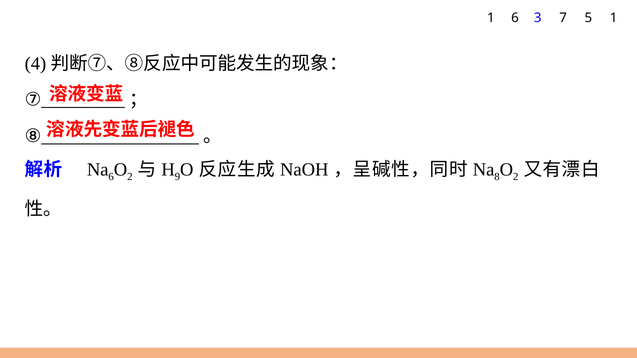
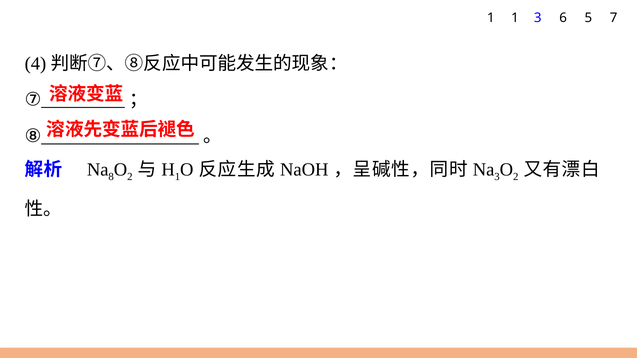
1 6: 6 -> 1 (515, 18)
7: 7 -> 6 (563, 18)
5 1: 1 -> 7 (614, 18)
6: 6 -> 8 (111, 177)
9: 9 -> 1 (177, 177)
8: 8 -> 3 (497, 177)
